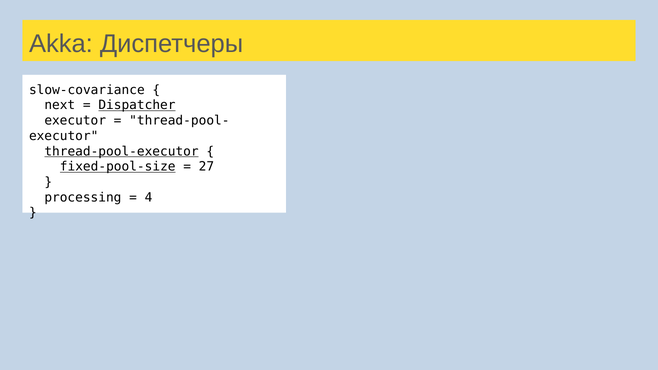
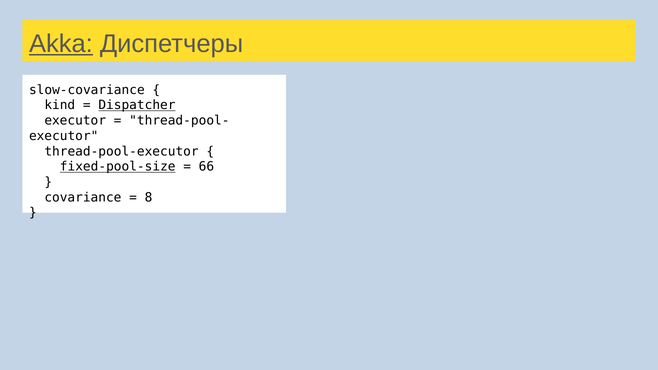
Akka underline: none -> present (61, 44)
next: next -> kind (60, 105)
thread-pool-executor underline: present -> none (122, 151)
27: 27 -> 66 (206, 167)
processing: processing -> covariance (83, 197)
4: 4 -> 8 (148, 197)
